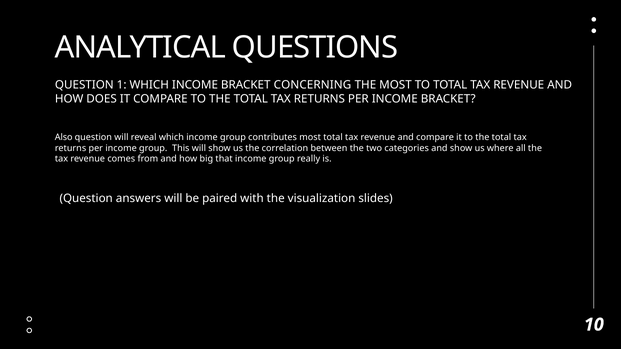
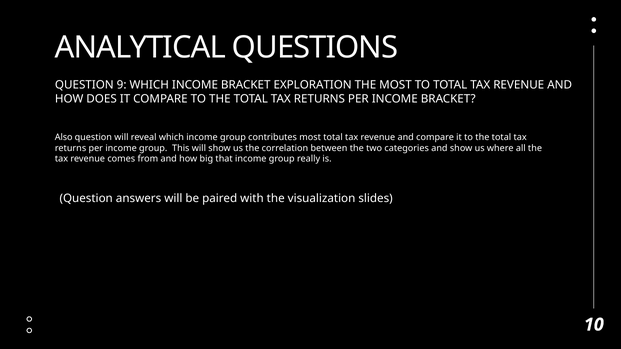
1: 1 -> 9 (122, 85)
CONCERNING: CONCERNING -> EXPLORATION (313, 85)
